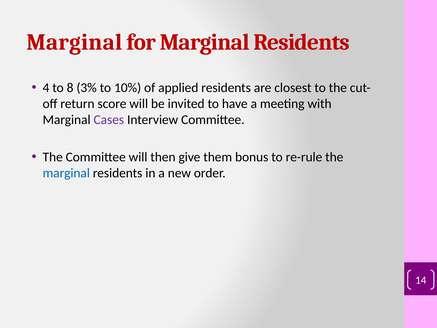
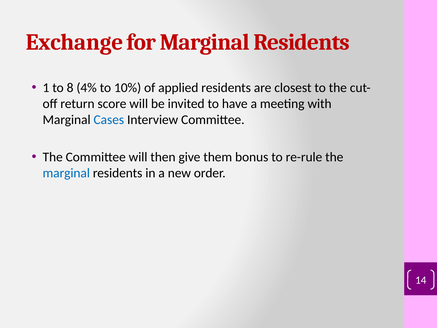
Marginal: Marginal -> Exchange (75, 42)
4: 4 -> 1 (46, 88)
3%: 3% -> 4% (87, 88)
Cases colour: purple -> blue (109, 120)
